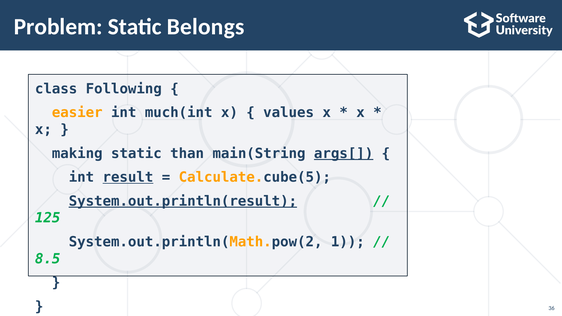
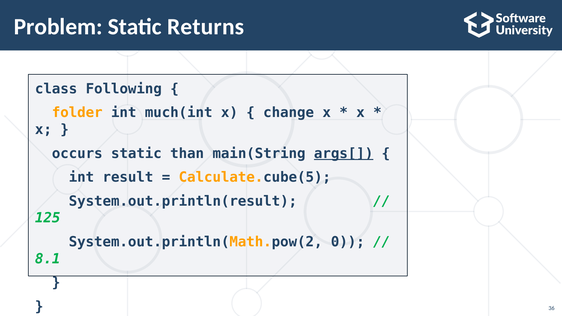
Belongs: Belongs -> Returns (206, 27)
easier: easier -> folder (77, 113)
values: values -> change (289, 113)
making: making -> occurs (77, 153)
result underline: present -> none (128, 177)
System.out.println(result underline: present -> none (183, 201)
1: 1 -> 0 (348, 242)
8.5: 8.5 -> 8.1 (48, 259)
